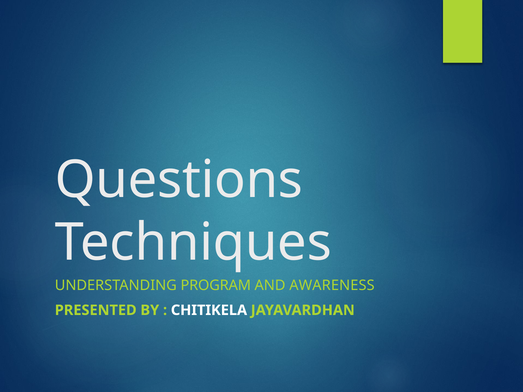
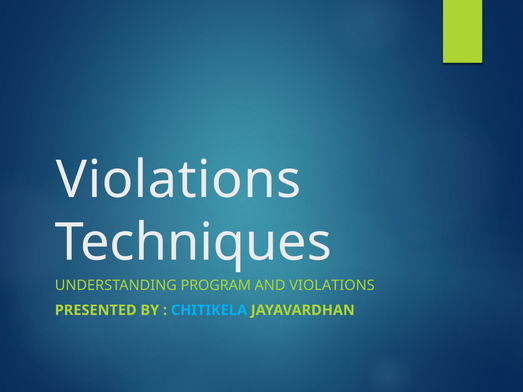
Questions: Questions -> Violations (179, 180)
AND AWARENESS: AWARENESS -> VIOLATIONS (332, 286)
CHITIKELA colour: white -> light blue (209, 310)
